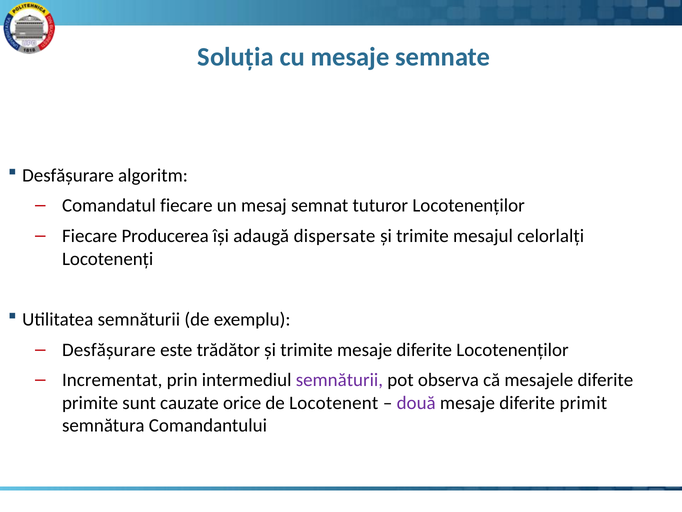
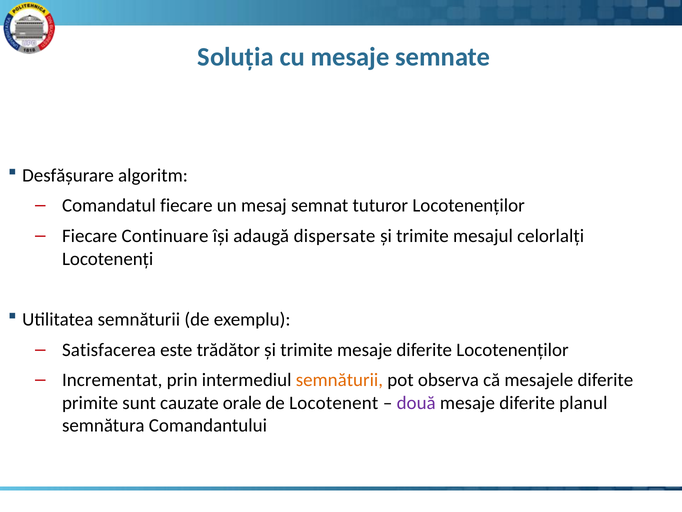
Producerea: Producerea -> Continuare (165, 236)
Desfășurare: Desfășurare -> Satisfacerea (109, 350)
semnăturii colour: purple -> orange (339, 380)
orice: orice -> orale (242, 403)
primit: primit -> planul (583, 403)
